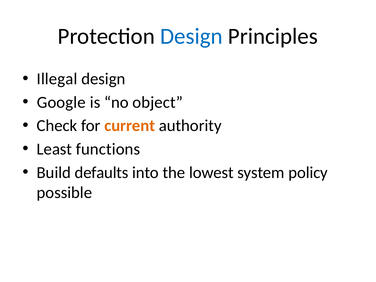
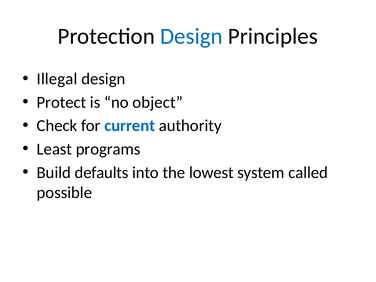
Google: Google -> Protect (61, 102)
current colour: orange -> blue (130, 126)
functions: functions -> programs (108, 149)
policy: policy -> called (308, 172)
